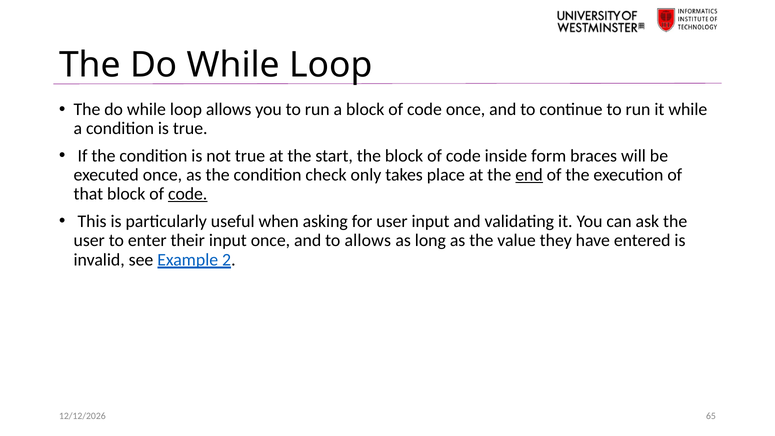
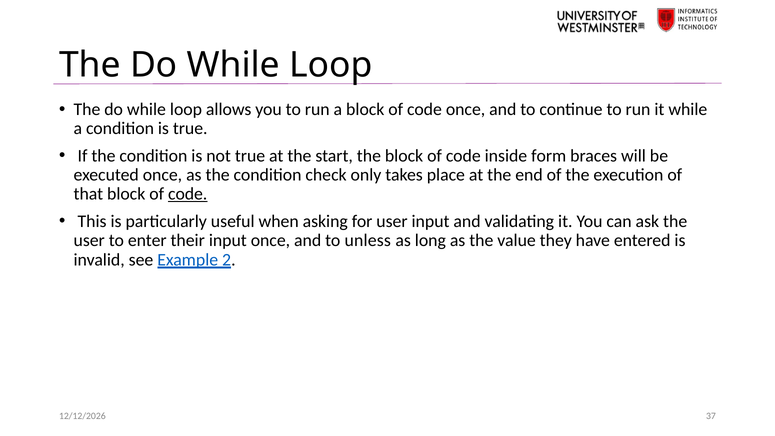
end underline: present -> none (529, 175)
to allows: allows -> unless (368, 240)
65: 65 -> 37 (711, 416)
